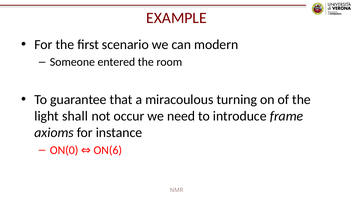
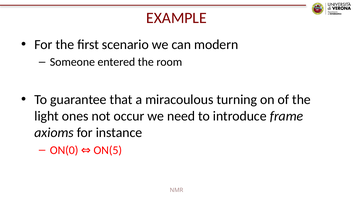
shall: shall -> ones (75, 116)
ON(6: ON(6 -> ON(5 (108, 150)
